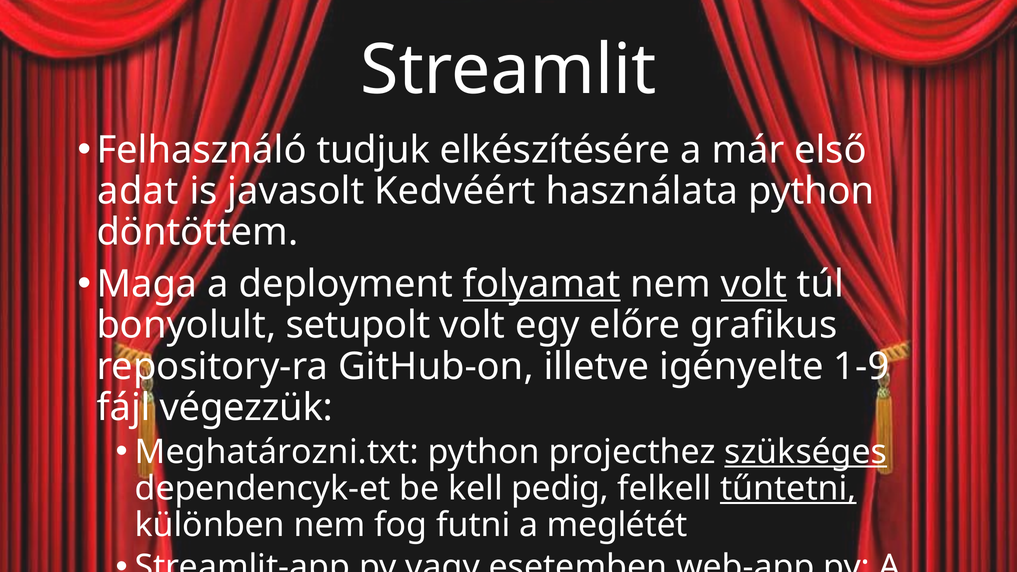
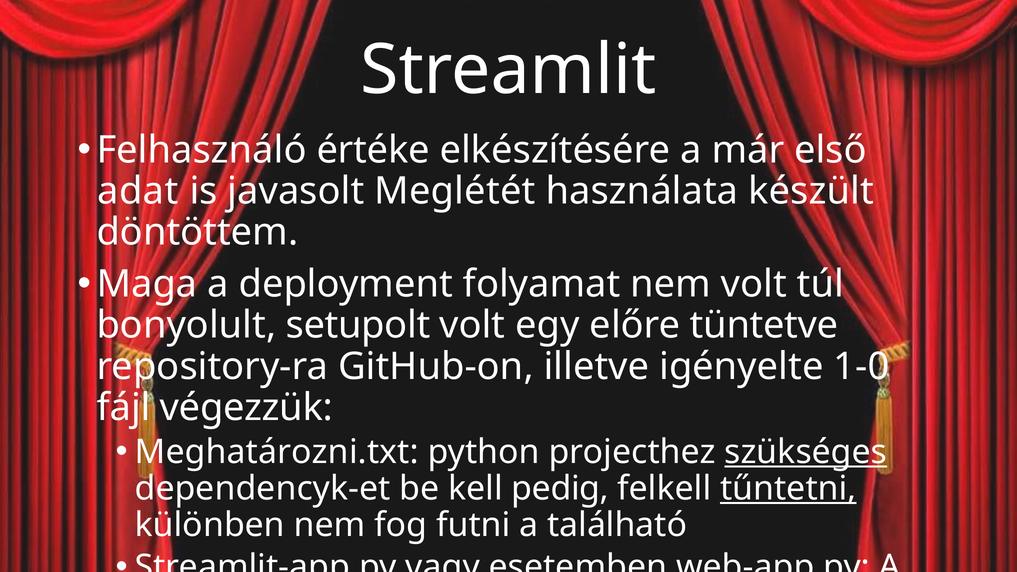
tudjuk: tudjuk -> értéke (373, 150)
Kedvéért: Kedvéért -> Meglétét (455, 191)
használata python: python -> készült (811, 191)
folyamat underline: present -> none (542, 284)
volt underline: present -> none (754, 284)
előre grafikus: grafikus -> tüntetve (764, 325)
1-9: 1-9 -> 1-0 (861, 367)
meglétét: meglétét -> található (617, 525)
